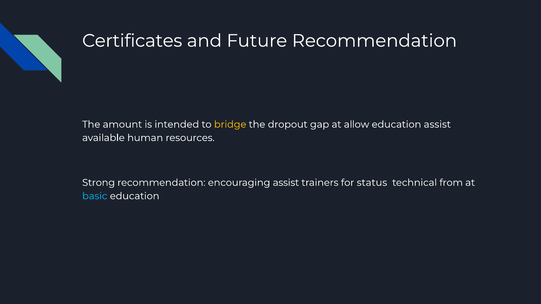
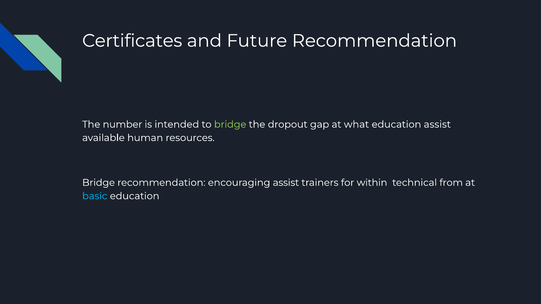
amount: amount -> number (122, 125)
bridge colour: yellow -> light green (230, 125)
allow: allow -> what (356, 125)
Strong: Strong -> Bridge (99, 183)
status: status -> within (372, 183)
